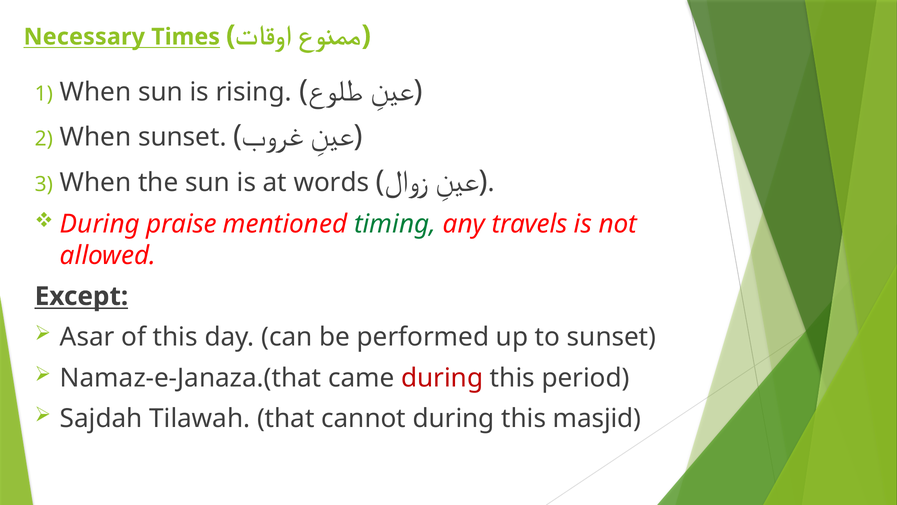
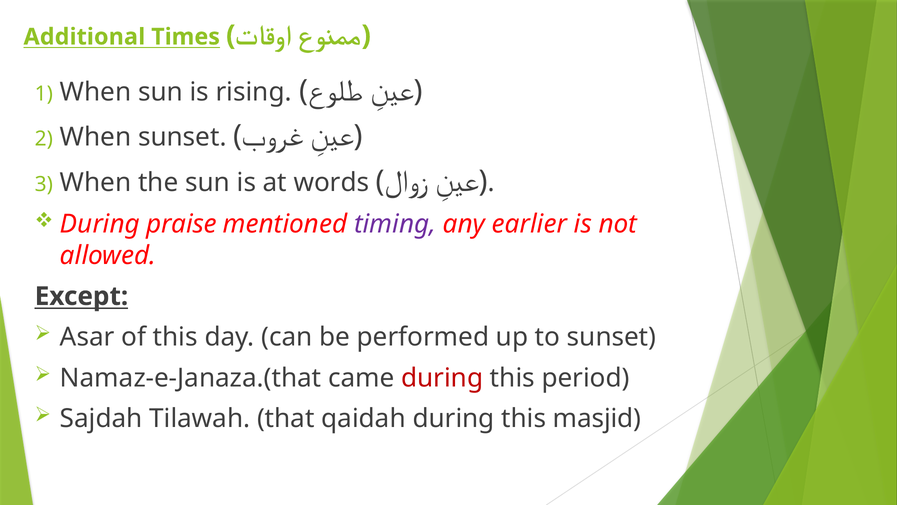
Necessary: Necessary -> Additional (84, 37)
timing colour: green -> purple (395, 224)
travels: travels -> earlier (529, 224)
cannot: cannot -> qaidah (364, 418)
